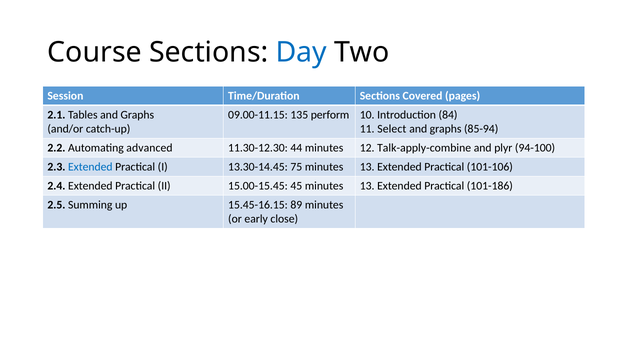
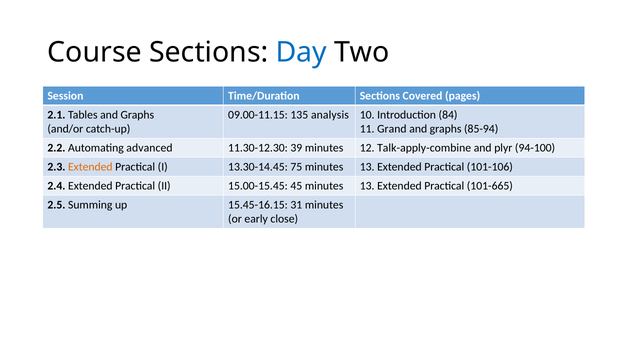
perform: perform -> analysis (330, 115)
Select: Select -> Grand (392, 129)
44: 44 -> 39 (296, 148)
Extended colour: blue -> orange (90, 167)
101-186: 101-186 -> 101-665 (490, 186)
89: 89 -> 31 (296, 205)
